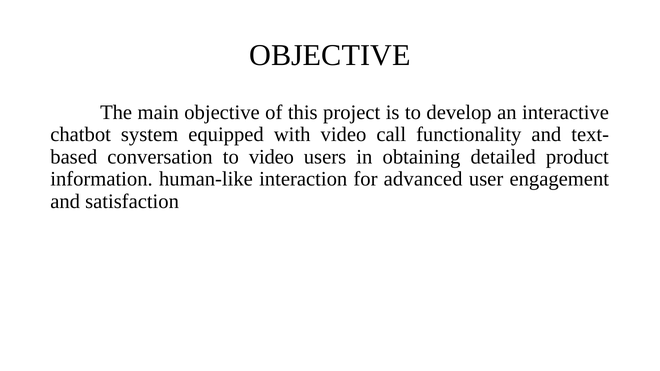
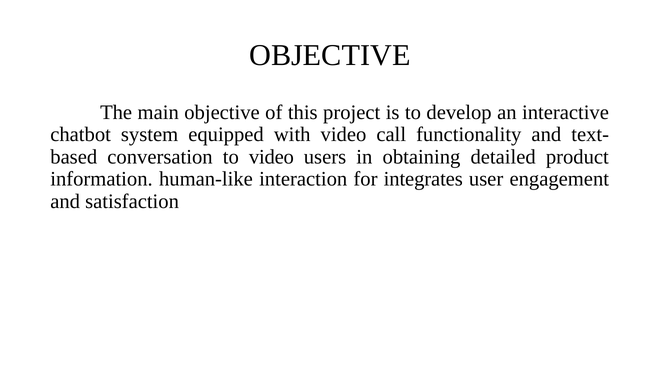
advanced: advanced -> integrates (423, 179)
